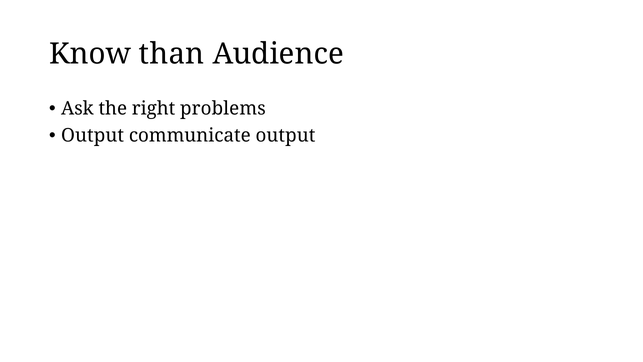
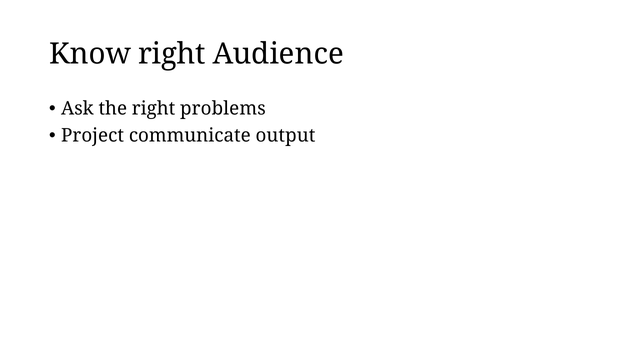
Know than: than -> right (172, 54)
Output: Output -> Project (93, 136)
